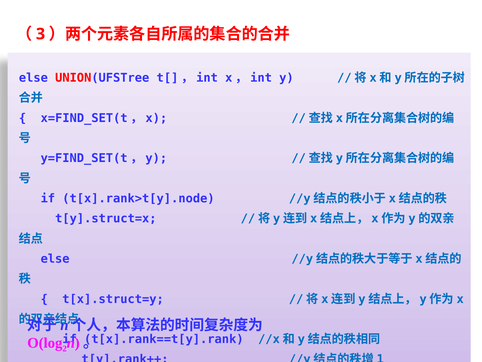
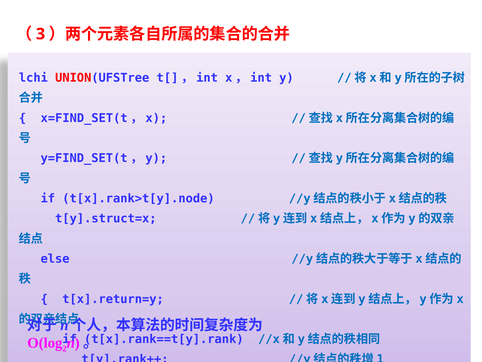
else: else -> lchi (33, 78)
t[x].struct=y: t[x].struct=y -> t[x].return=y (113, 299)
